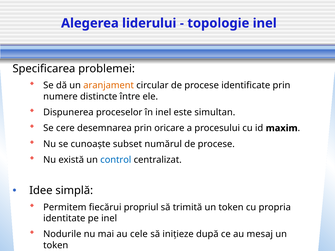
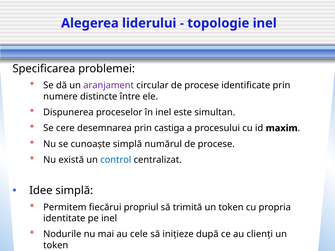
aranjament colour: orange -> purple (109, 85)
oricare: oricare -> castiga (169, 128)
cunoaște subset: subset -> simplă (127, 144)
mesaj: mesaj -> clienți (260, 234)
